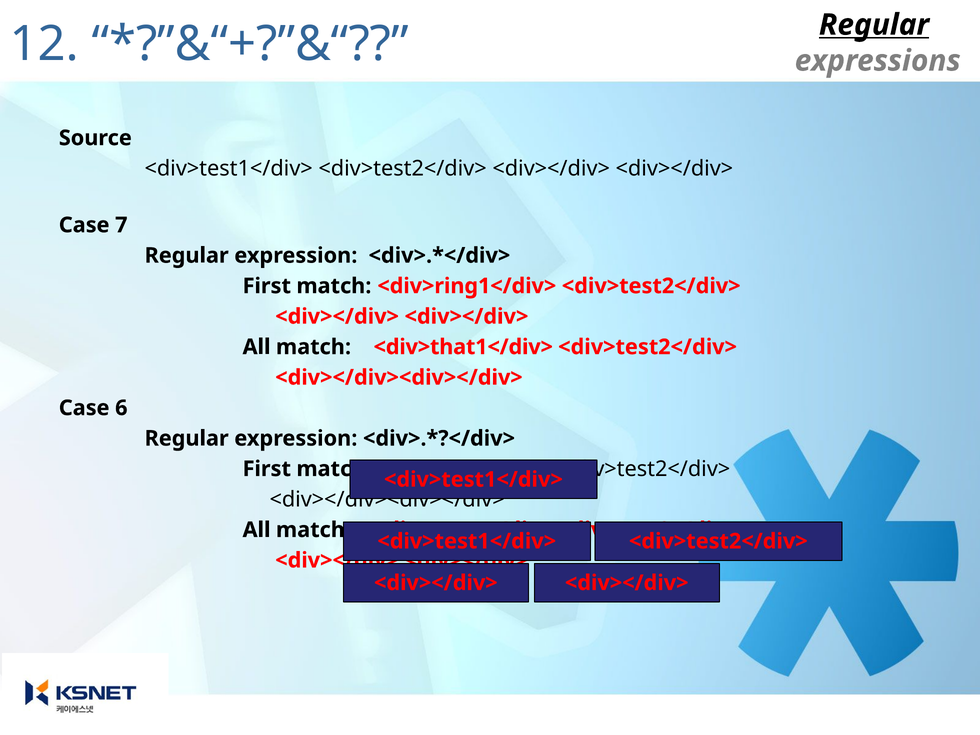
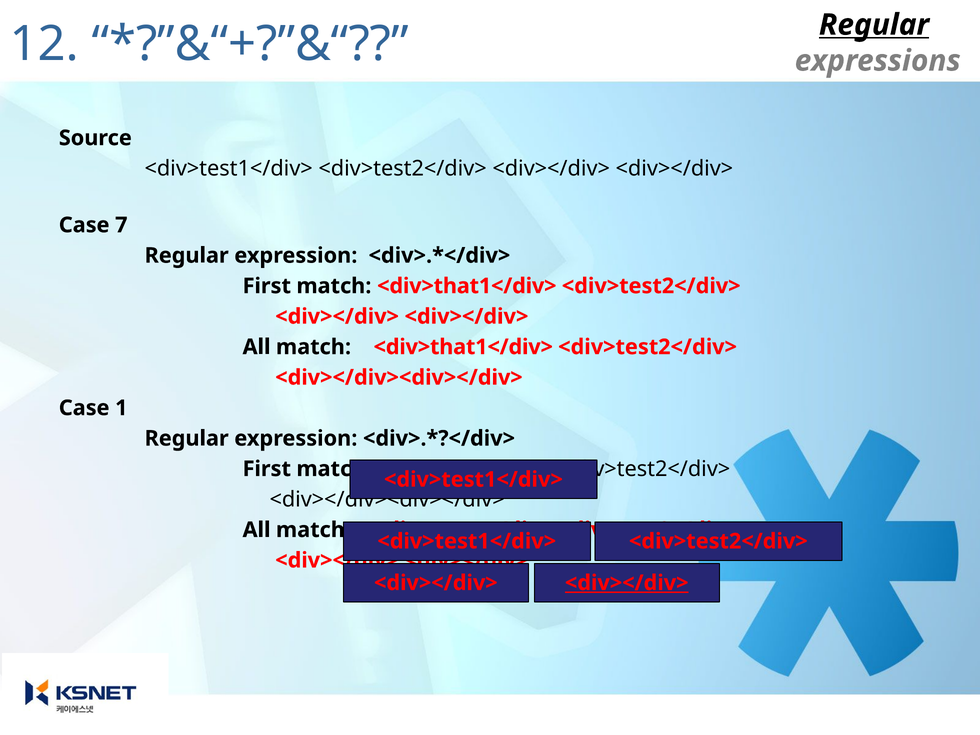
First match <div>ring1</div>: <div>ring1</div> -> <div>that1</div> (467, 286)
6: 6 -> 1 (121, 408)
<div></div> underline: none -> present (627, 583)
